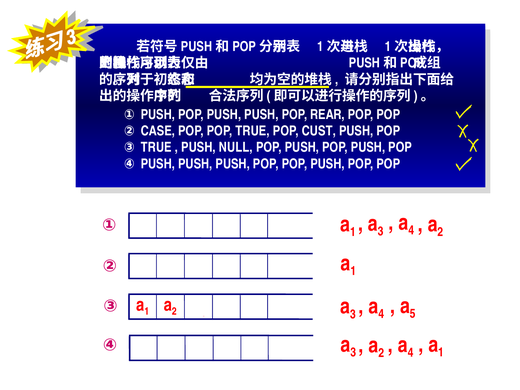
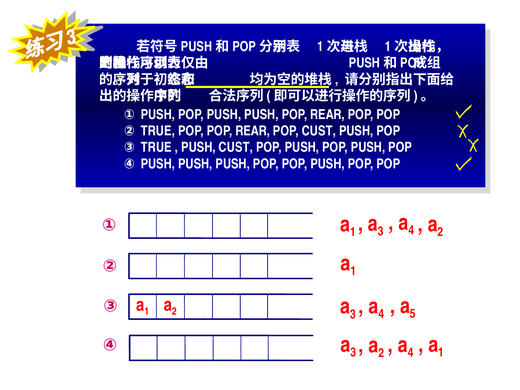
② CASE: CASE -> TRUE (158, 131)
POP POP TRUE: TRUE -> REAR (253, 131)
PUSH NULL: NULL -> CUST (236, 147)
